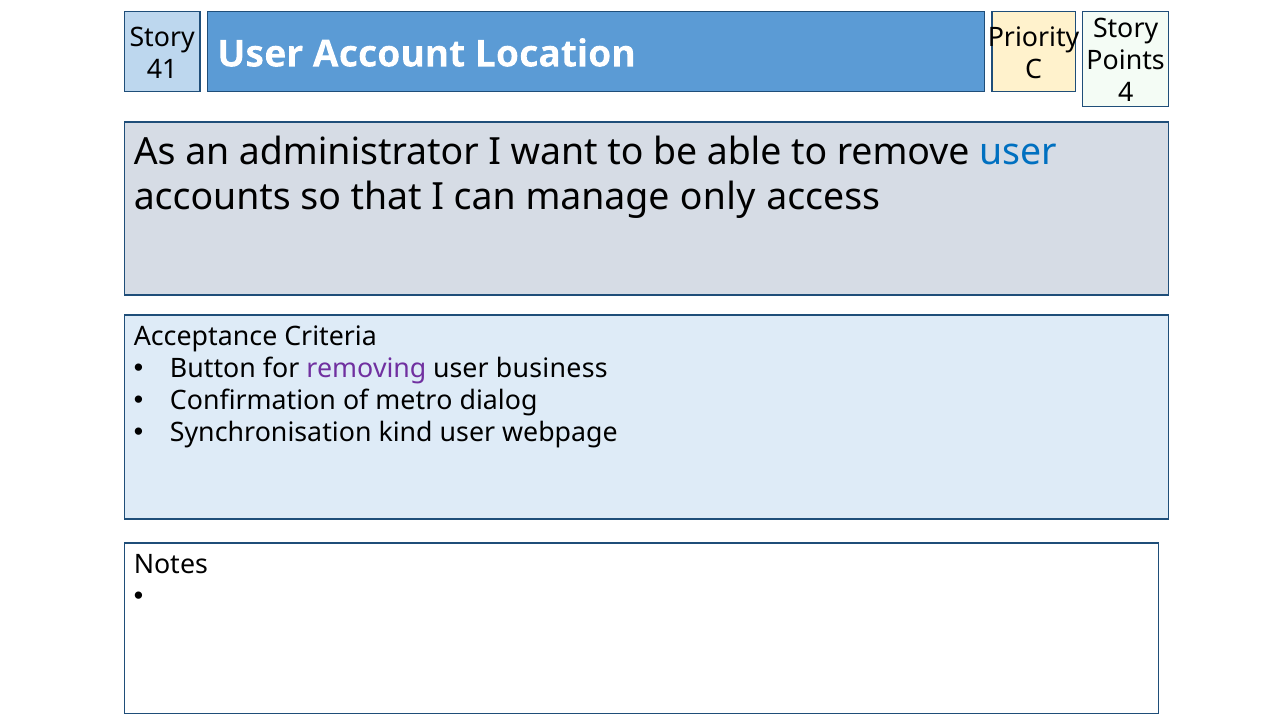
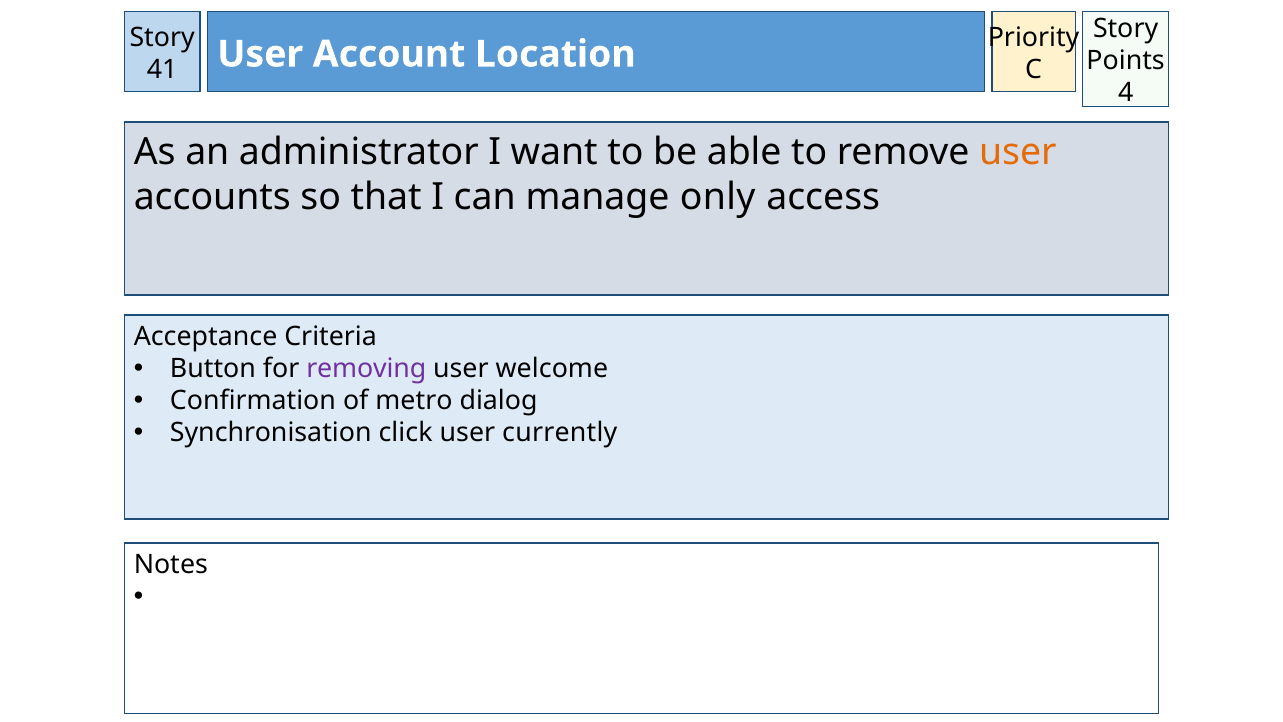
user colour: blue -> orange (1018, 152)
business: business -> welcome (552, 369)
kind: kind -> click (406, 433)
webpage: webpage -> currently (560, 433)
